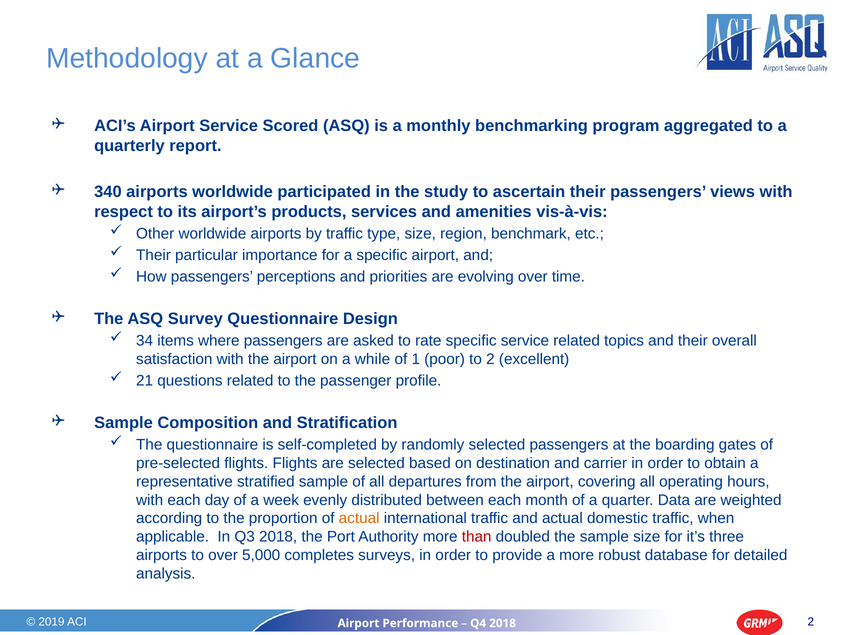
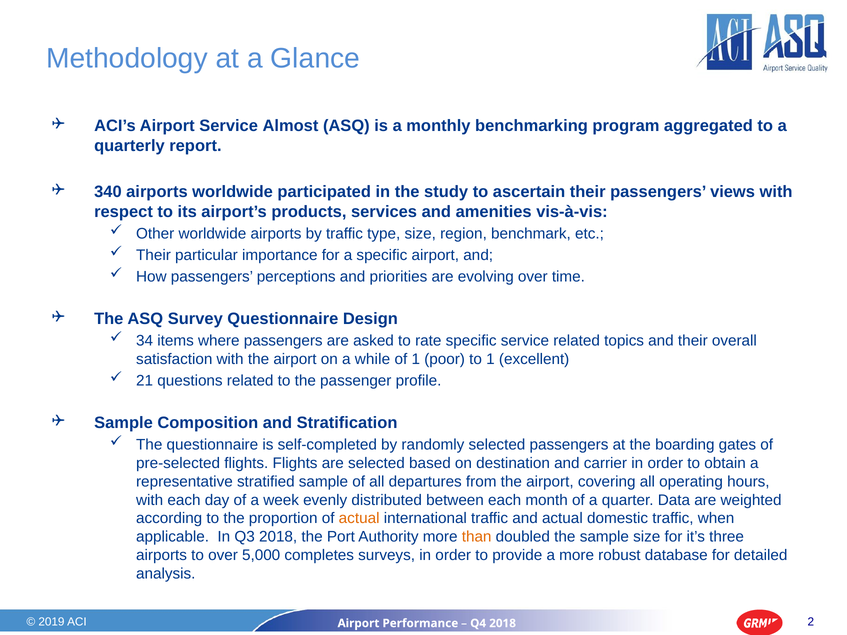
Scored: Scored -> Almost (290, 126)
to 2: 2 -> 1 (490, 359)
than colour: red -> orange (477, 537)
